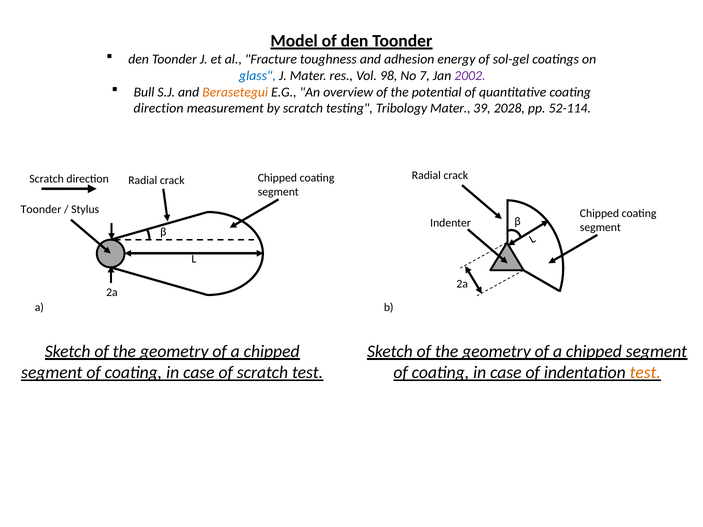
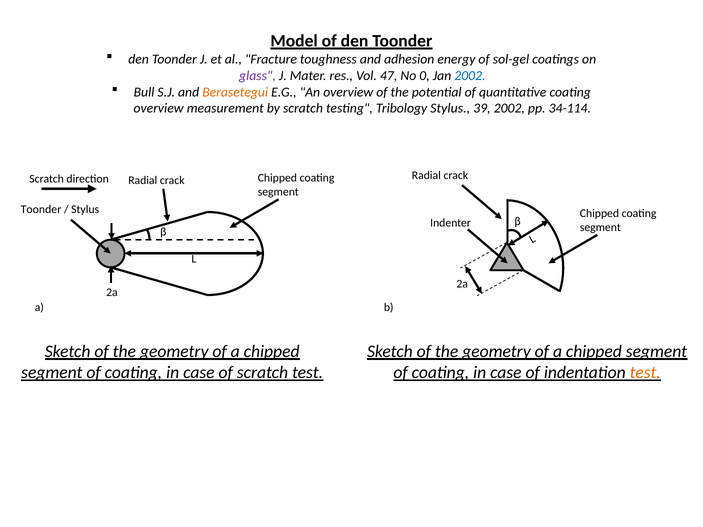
glass colour: blue -> purple (257, 76)
98: 98 -> 47 (389, 76)
7: 7 -> 0 (424, 76)
2002 colour: purple -> blue (470, 76)
direction: direction -> overview (159, 108)
Tribology Mater: Mater -> Stylus (450, 108)
39 2028: 2028 -> 2002 (509, 108)
52-114: 52-114 -> 34-114 (570, 108)
